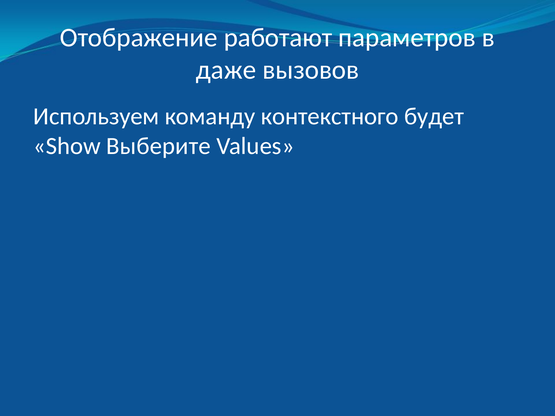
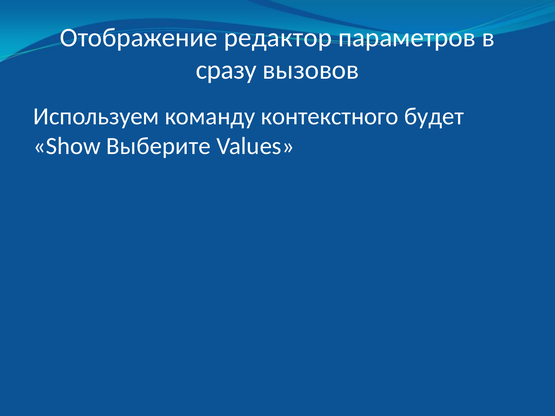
работают: работают -> редактор (278, 38)
даже: даже -> сразу (226, 70)
